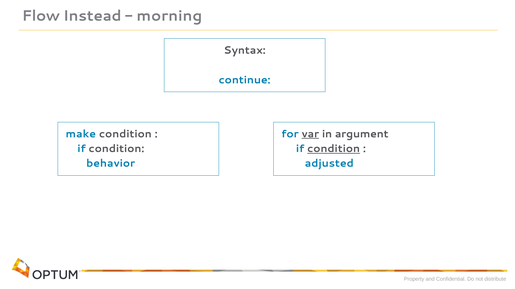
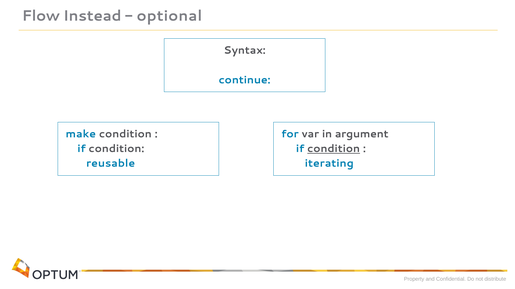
morning: morning -> optional (169, 16)
var underline: present -> none (310, 134)
behavior: behavior -> reusable (111, 164)
adjusted: adjusted -> iterating (329, 164)
